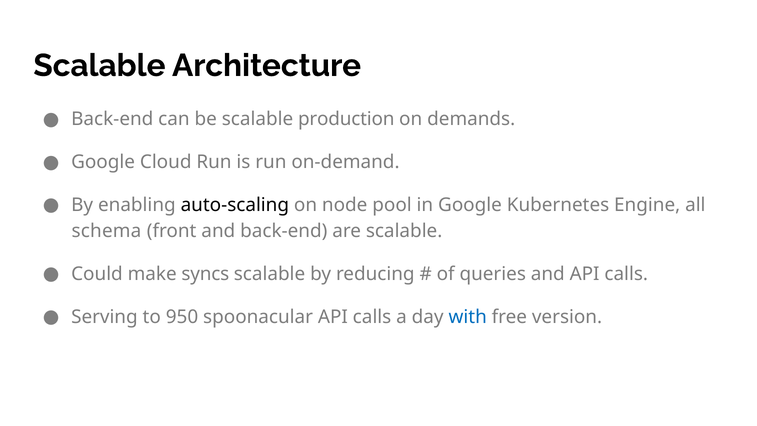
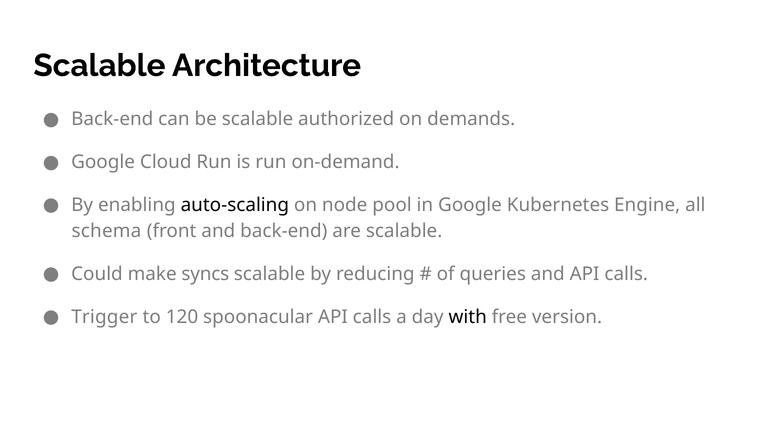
production: production -> authorized (346, 119)
Serving: Serving -> Trigger (104, 317)
950: 950 -> 120 (182, 317)
with colour: blue -> black (468, 317)
